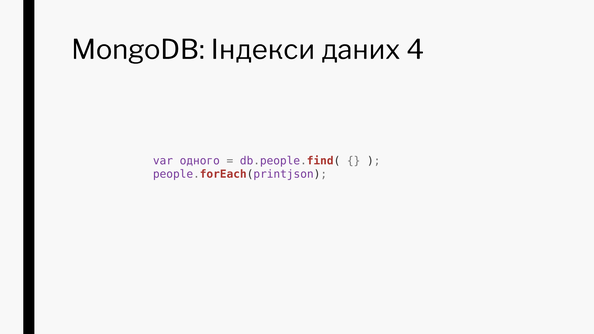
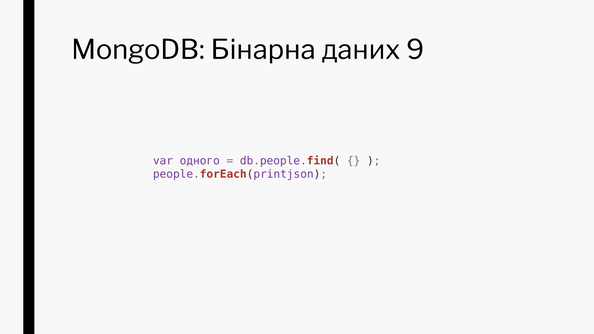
Індекси: Індекси -> Бінарна (263, 50)
4: 4 -> 9 (415, 50)
